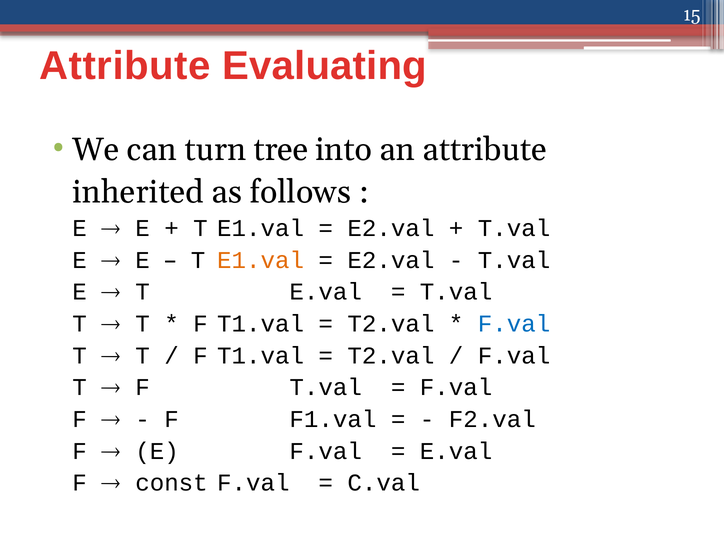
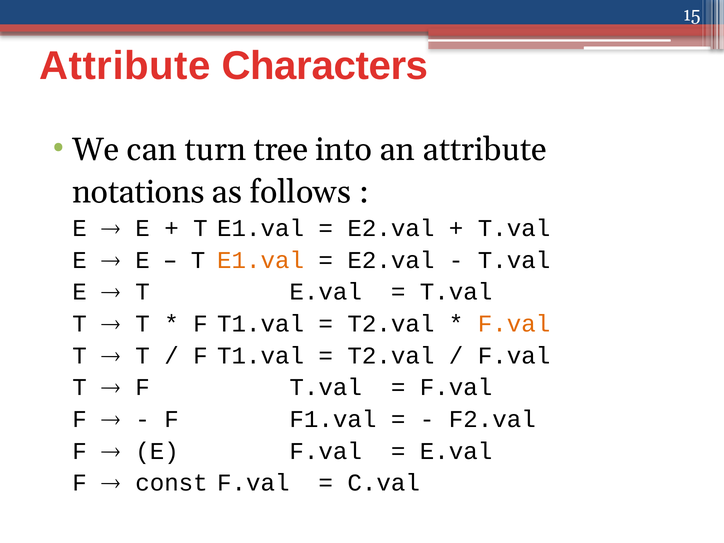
Evaluating: Evaluating -> Characters (325, 66)
inherited: inherited -> notations (138, 192)
F.val colour: blue -> orange (514, 324)
